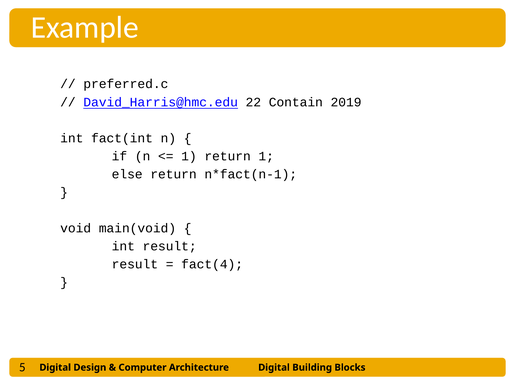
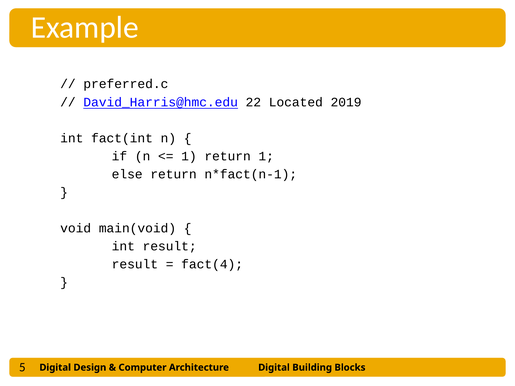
Contain: Contain -> Located (296, 102)
